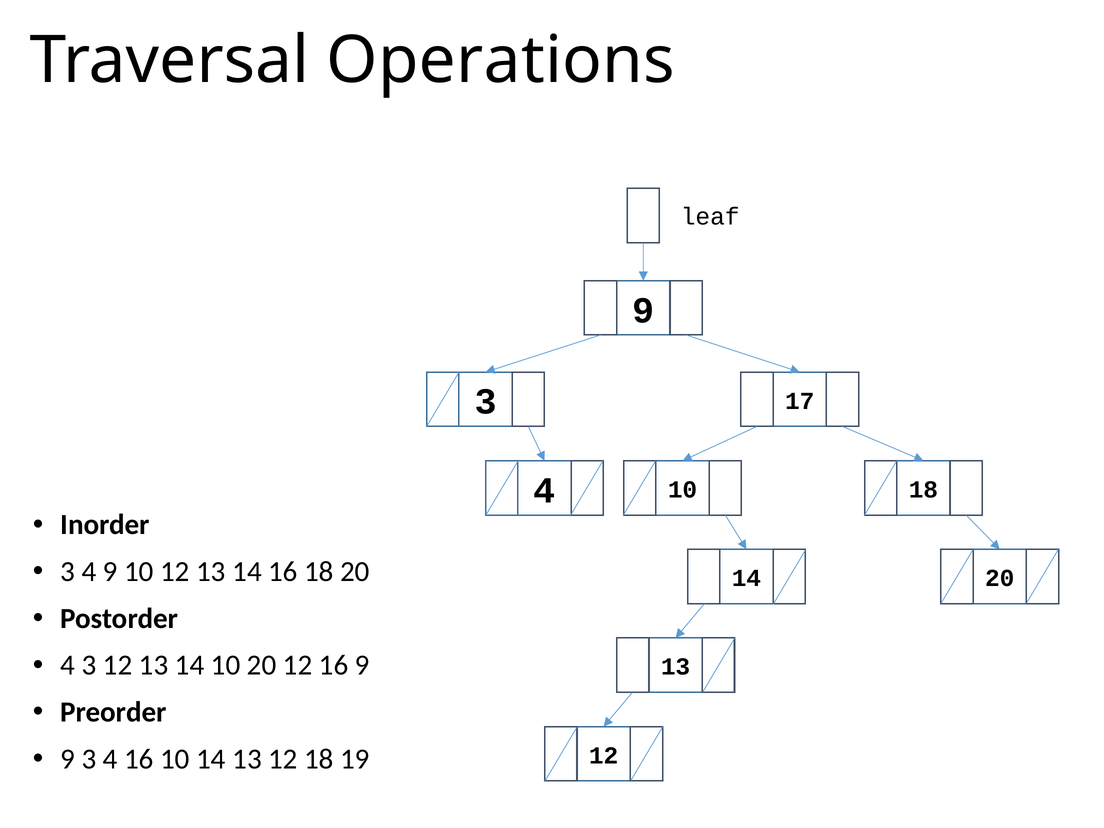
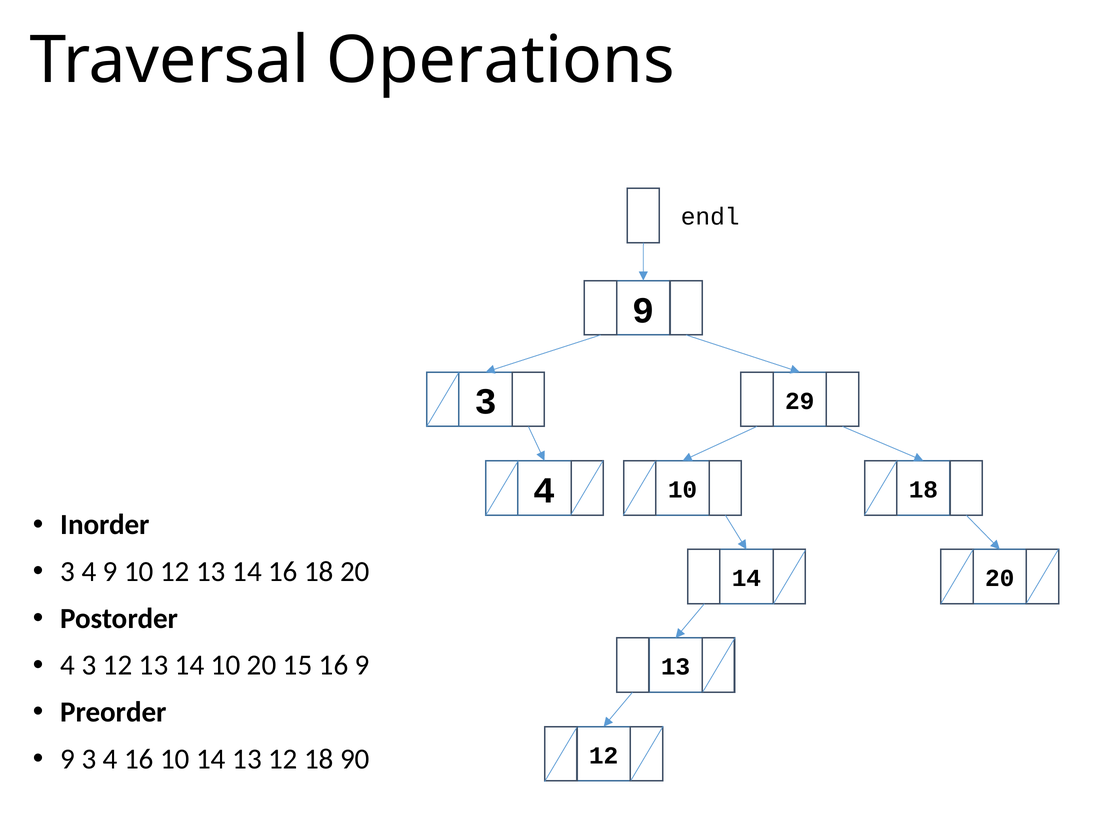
leaf: leaf -> endl (710, 217)
17: 17 -> 29 (800, 401)
20 12: 12 -> 15 (298, 665)
19: 19 -> 90 (355, 759)
